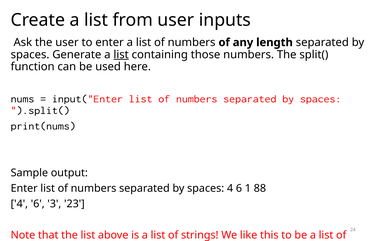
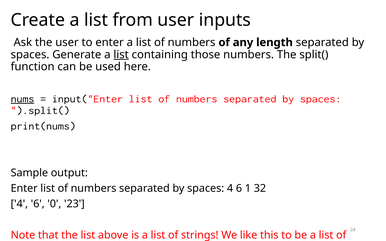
nums underline: none -> present (22, 99)
88: 88 -> 32 (260, 189)
3: 3 -> 0 (54, 204)
